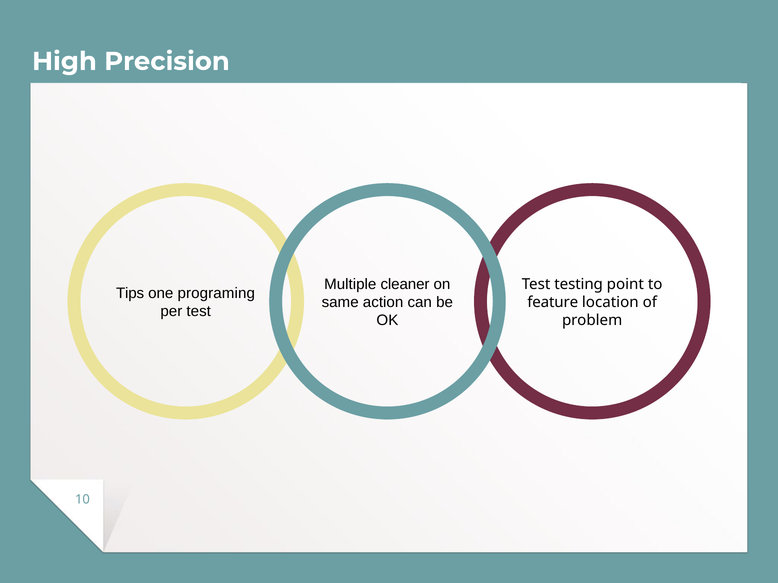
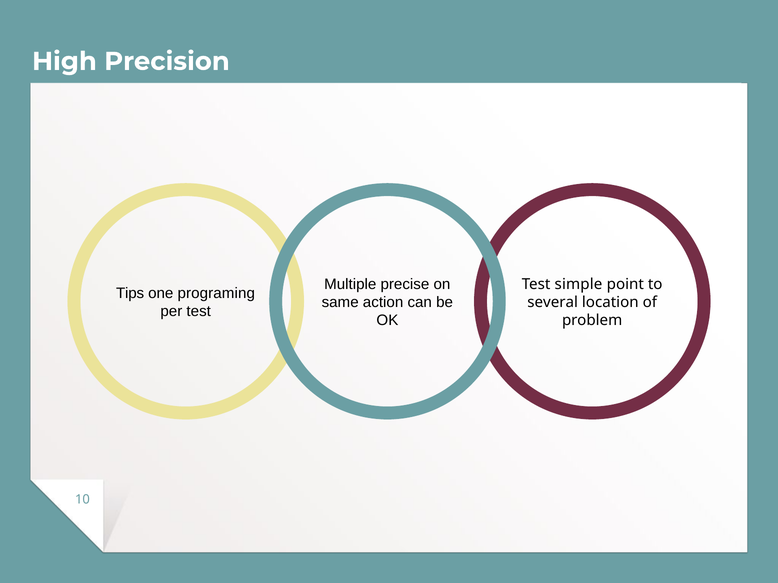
cleaner: cleaner -> precise (405, 284)
testing: testing -> simple (579, 284)
feature: feature -> several (553, 303)
